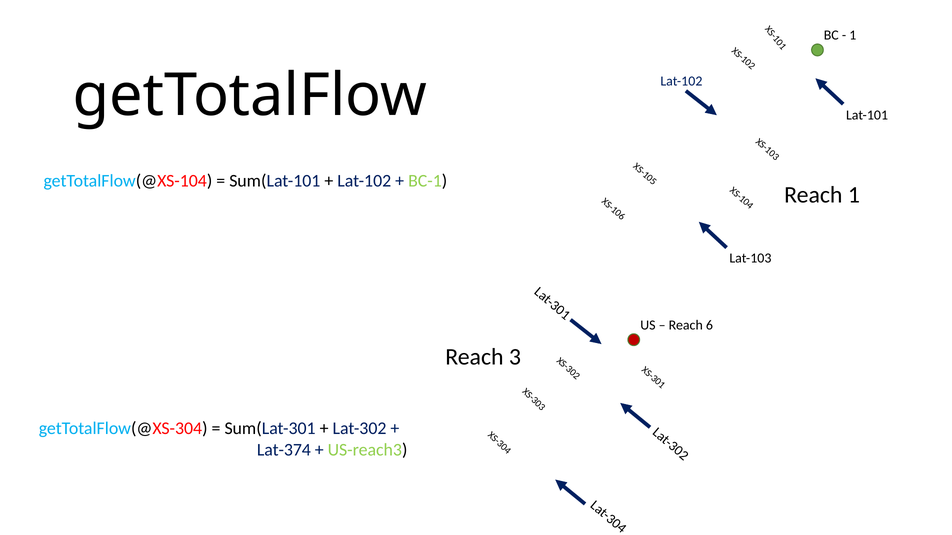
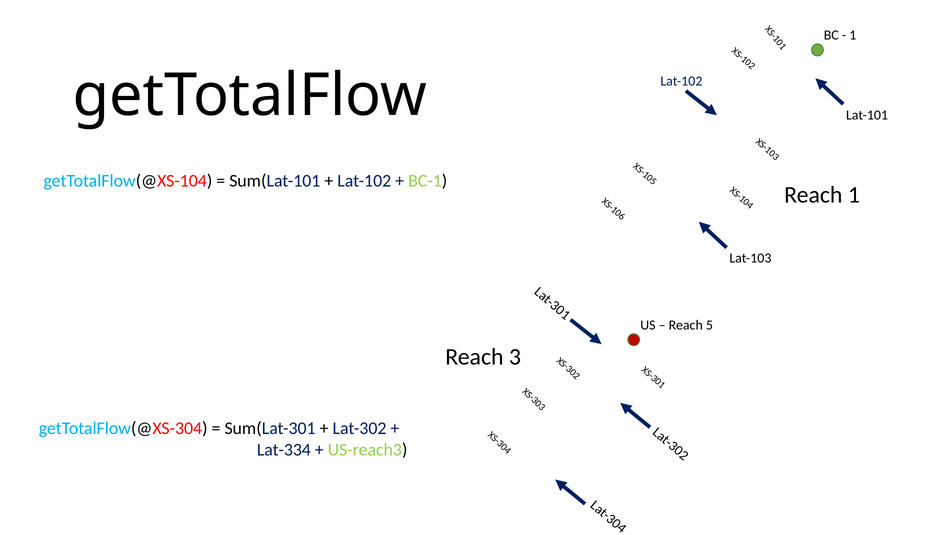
Reach 6: 6 -> 5 (710, 325)
Lat-374: Lat-374 -> Lat-334 (284, 450)
